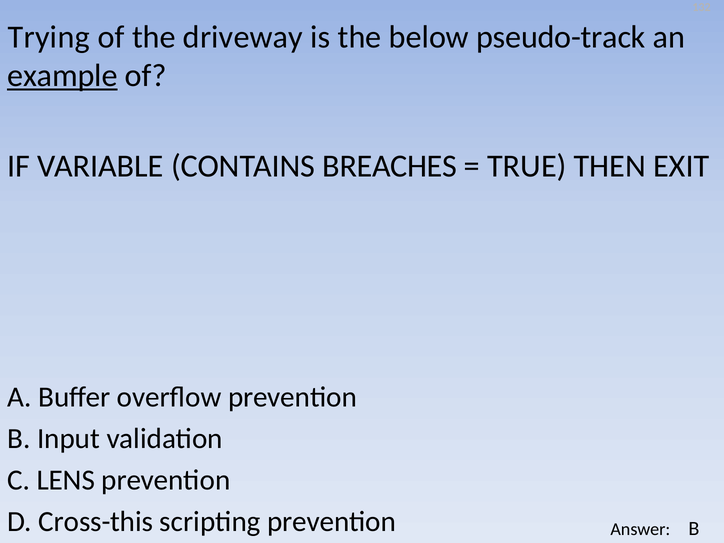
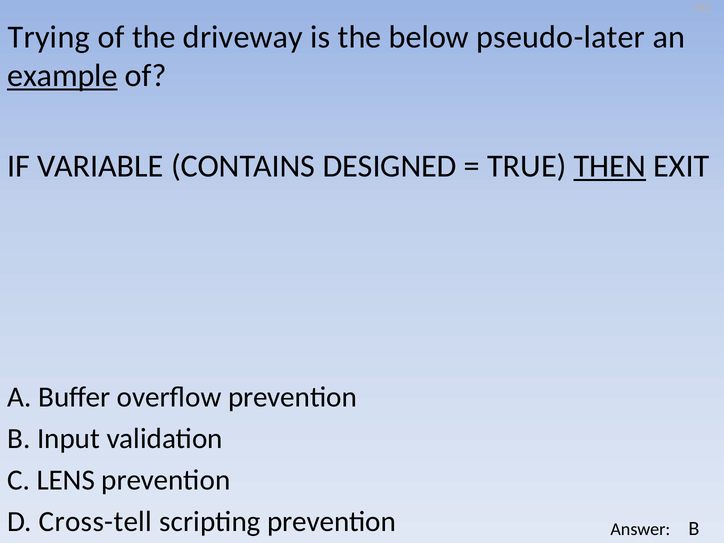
pseudo-track: pseudo-track -> pseudo-later (561, 37)
BREACHES: BREACHES -> DESIGNED (390, 166)
THEN underline: none -> present (610, 166)
Cross-this: Cross-this -> Cross-tell (95, 522)
